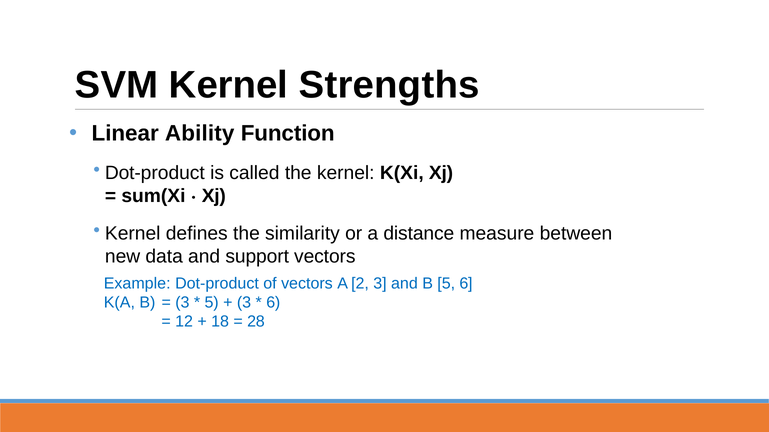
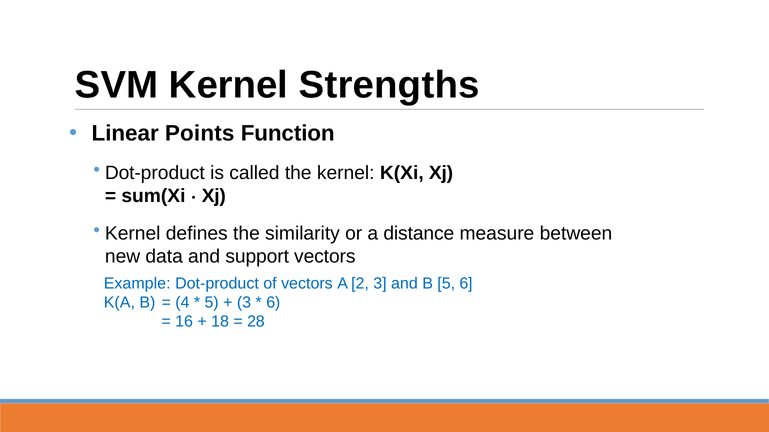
Ability: Ability -> Points (200, 134)
3: 3 -> 4 (182, 303)
12: 12 -> 16 (184, 322)
